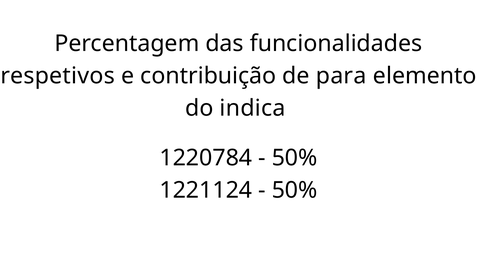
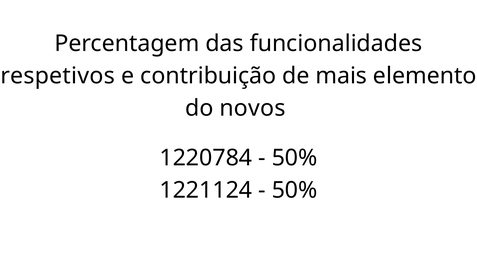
para: para -> mais (341, 76)
indica: indica -> novos (252, 108)
